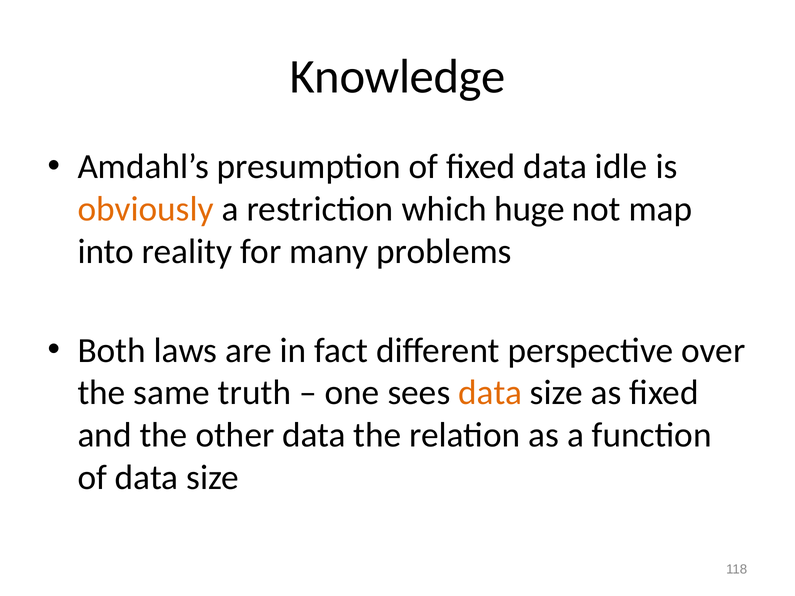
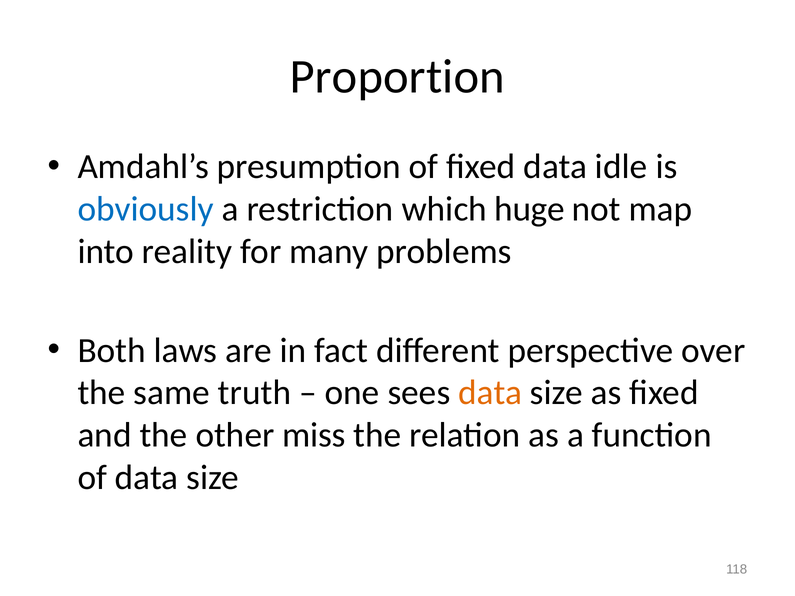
Knowledge: Knowledge -> Proportion (397, 77)
obviously colour: orange -> blue (146, 209)
other data: data -> miss (314, 435)
